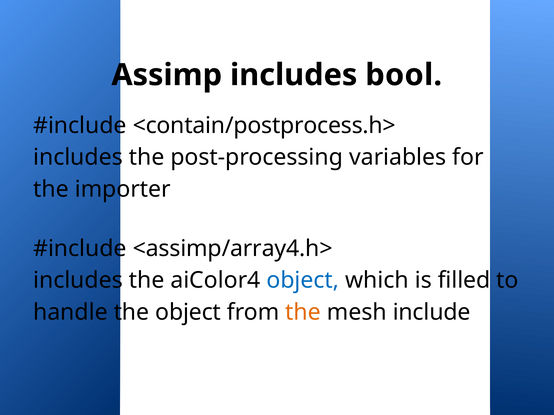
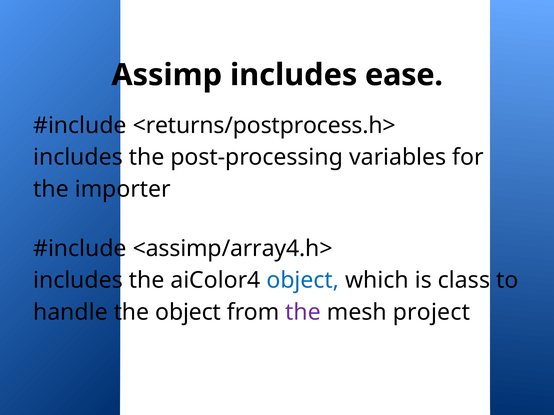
bool: bool -> ease (404, 75)
<contain/postprocess.h>: <contain/postprocess.h> -> <returns/postprocess.h> (264, 126)
filled: filled -> class (464, 281)
the colour: orange -> purple (303, 313)
include: include -> project (431, 313)
